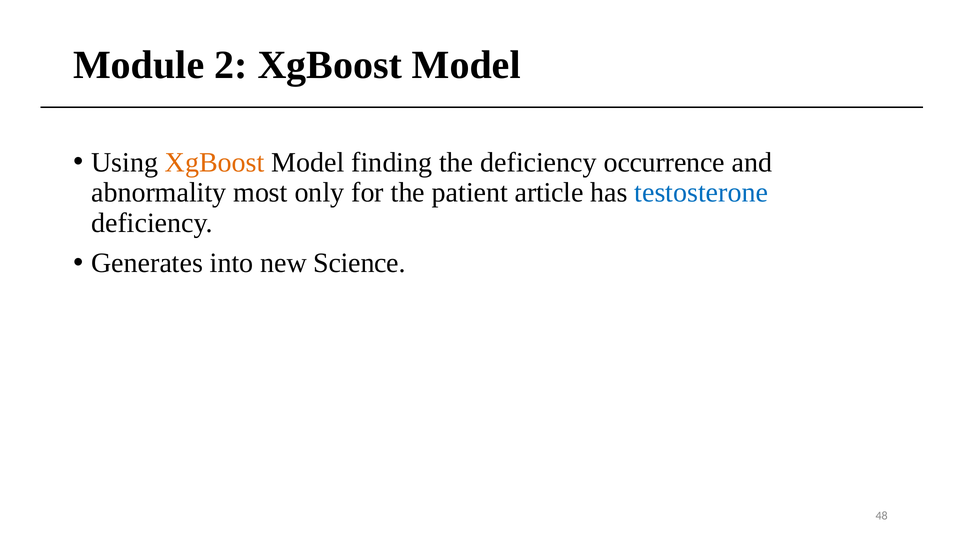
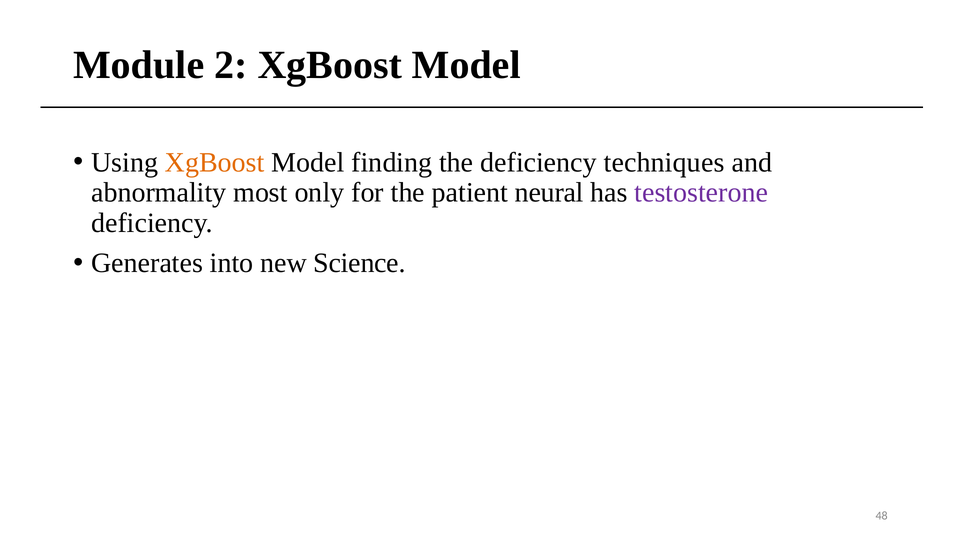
occurrence: occurrence -> techniques (664, 162)
article: article -> neural (549, 193)
testosterone colour: blue -> purple (701, 193)
